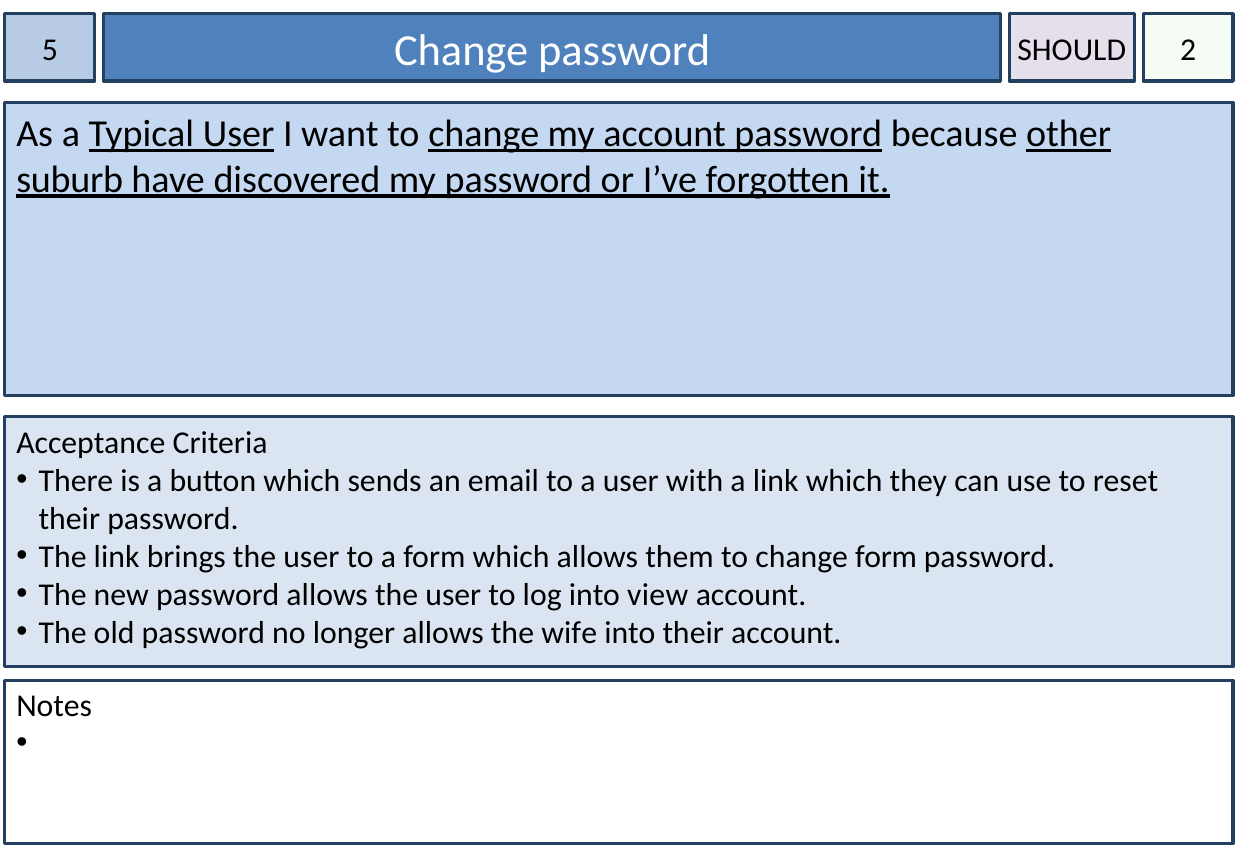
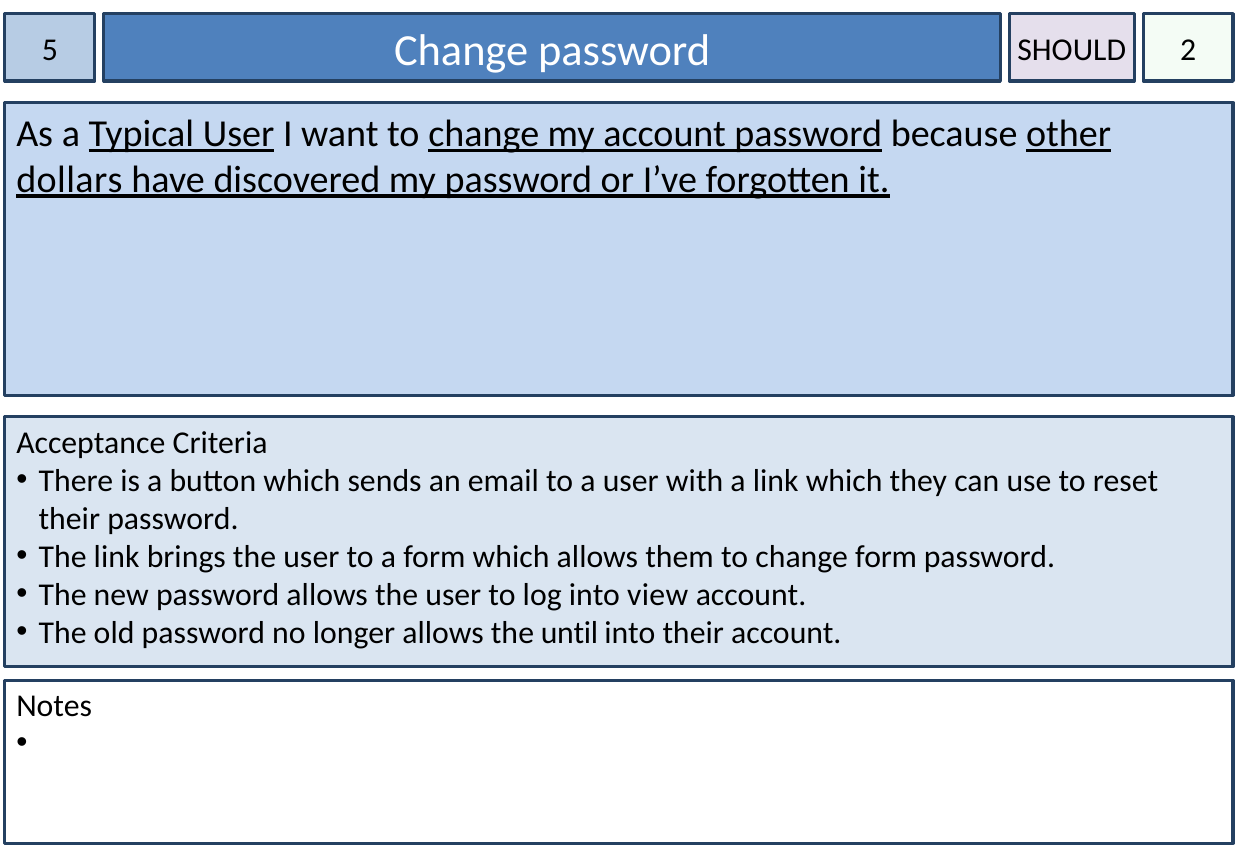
suburb: suburb -> dollars (69, 180)
wife: wife -> until (569, 633)
